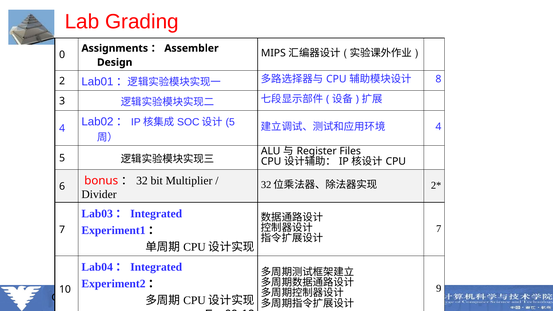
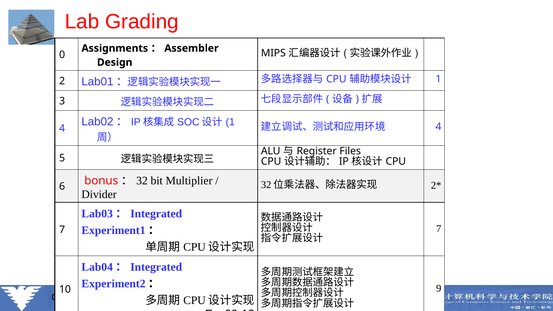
8: 8 -> 1 (438, 79)
5: 5 -> 1 (230, 122)
